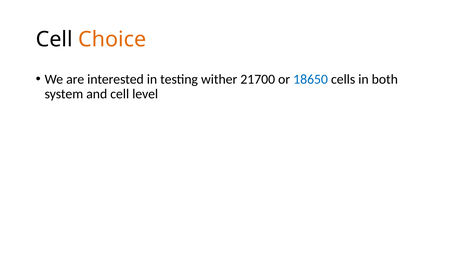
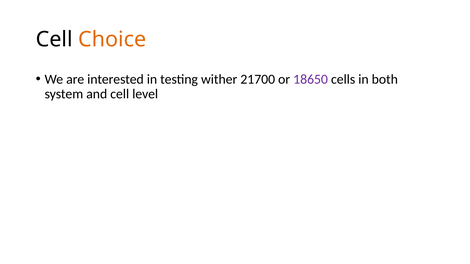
18650 colour: blue -> purple (311, 79)
